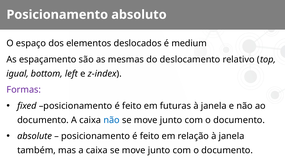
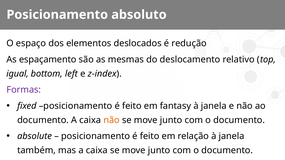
medium: medium -> redução (189, 43)
futuras: futuras -> fantasy (175, 106)
não colour: blue -> orange (112, 120)
